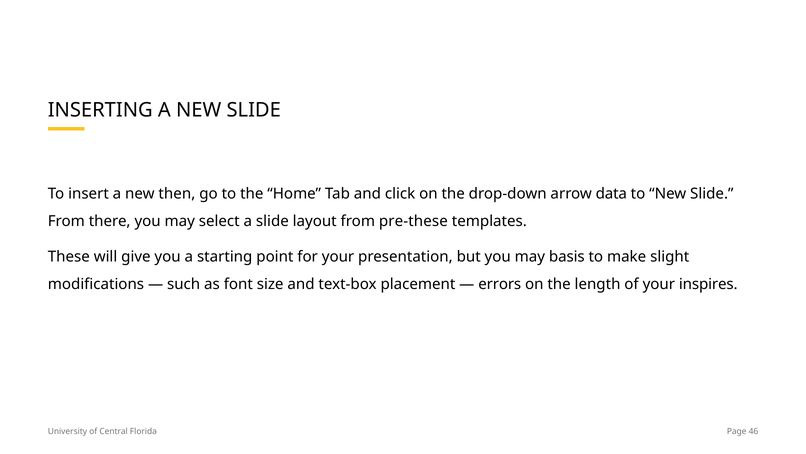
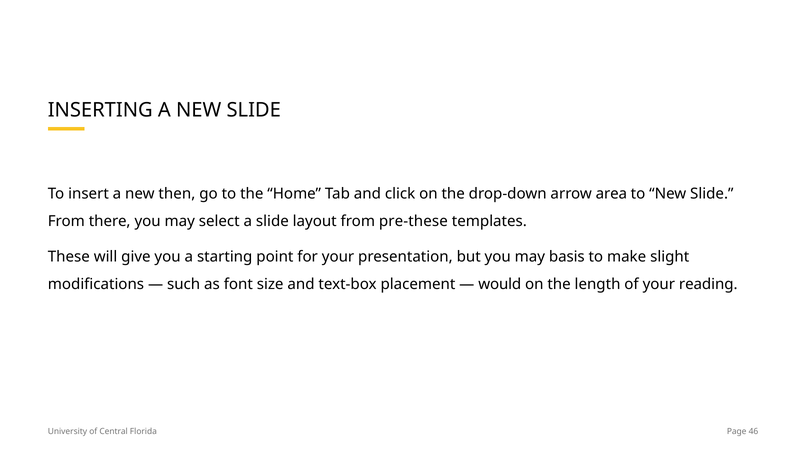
data: data -> area (611, 194)
errors: errors -> would (500, 284)
inspires: inspires -> reading (708, 284)
